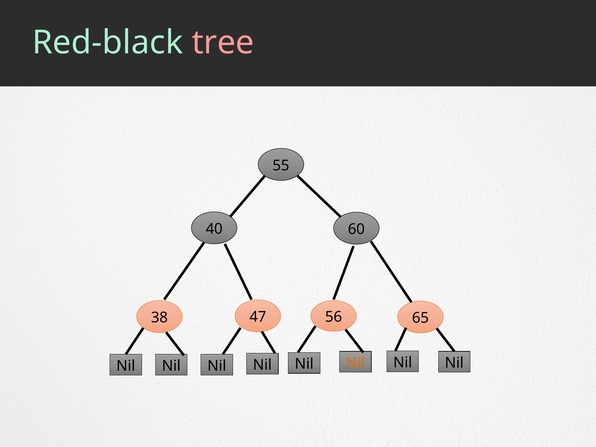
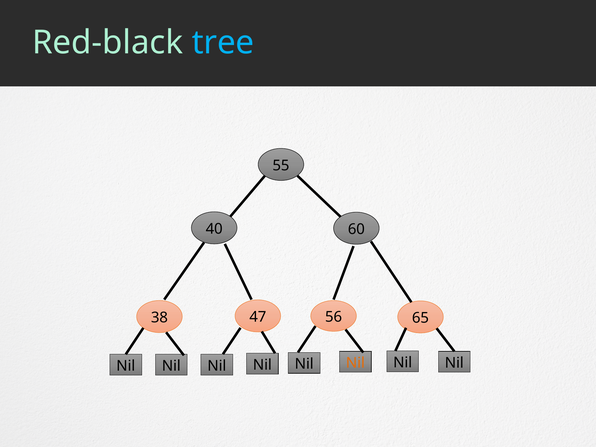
tree colour: pink -> light blue (223, 43)
